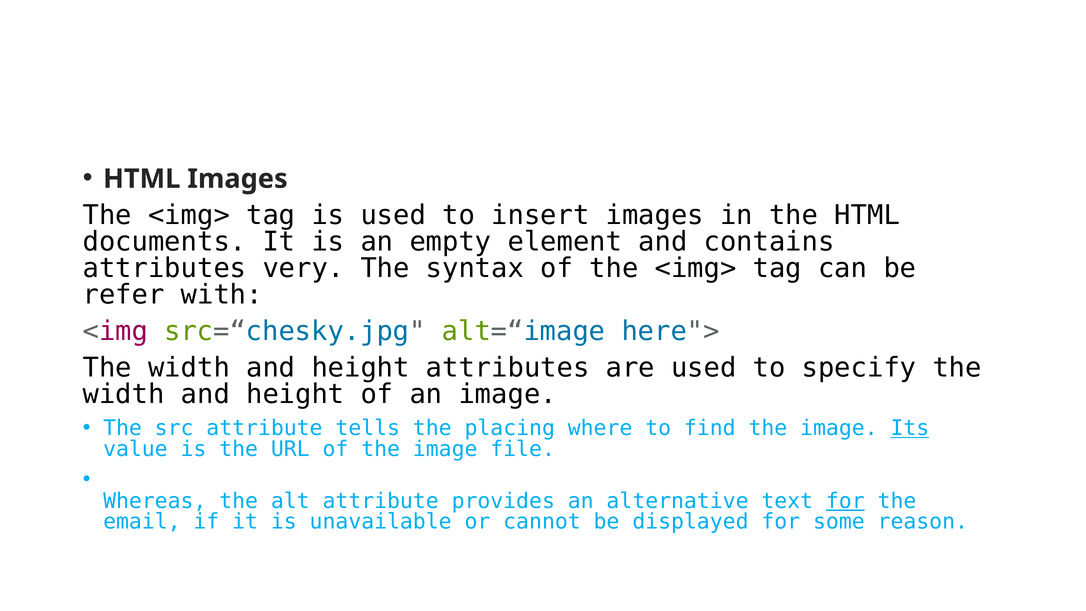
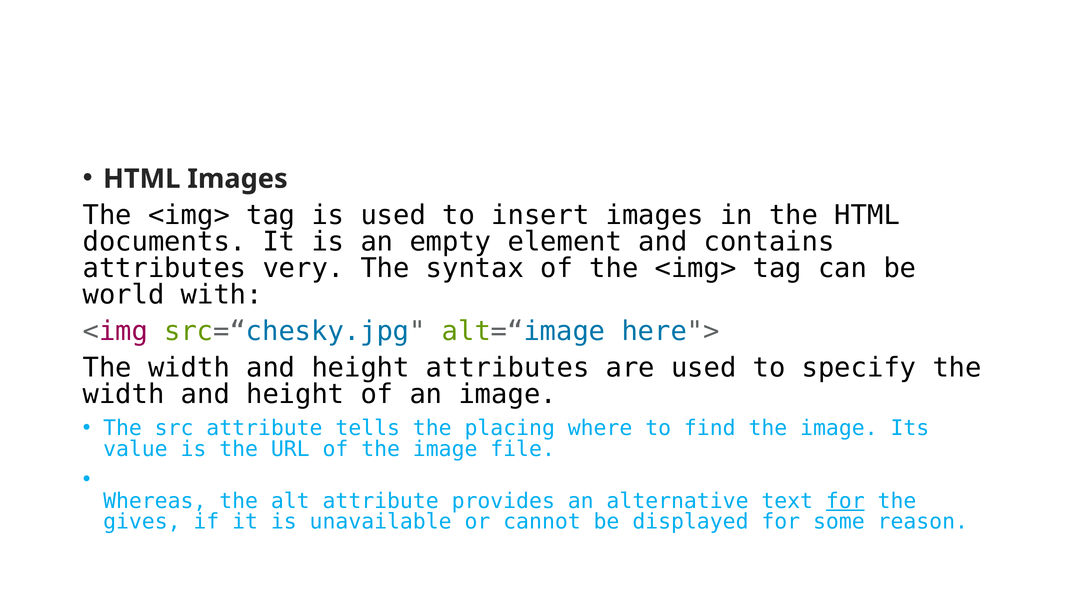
refer: refer -> world (124, 295)
Its underline: present -> none (910, 428)
email: email -> gives (142, 522)
